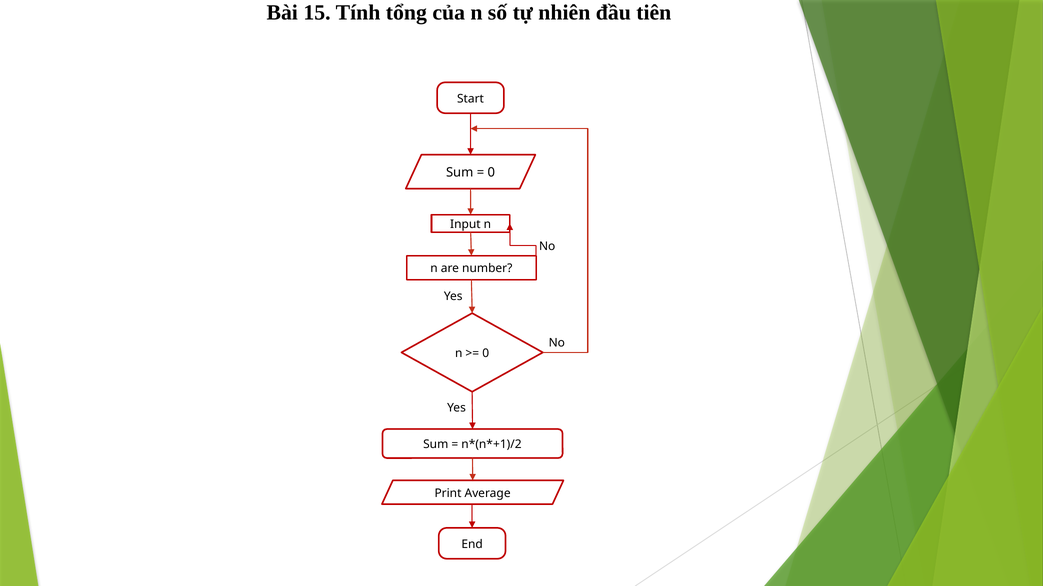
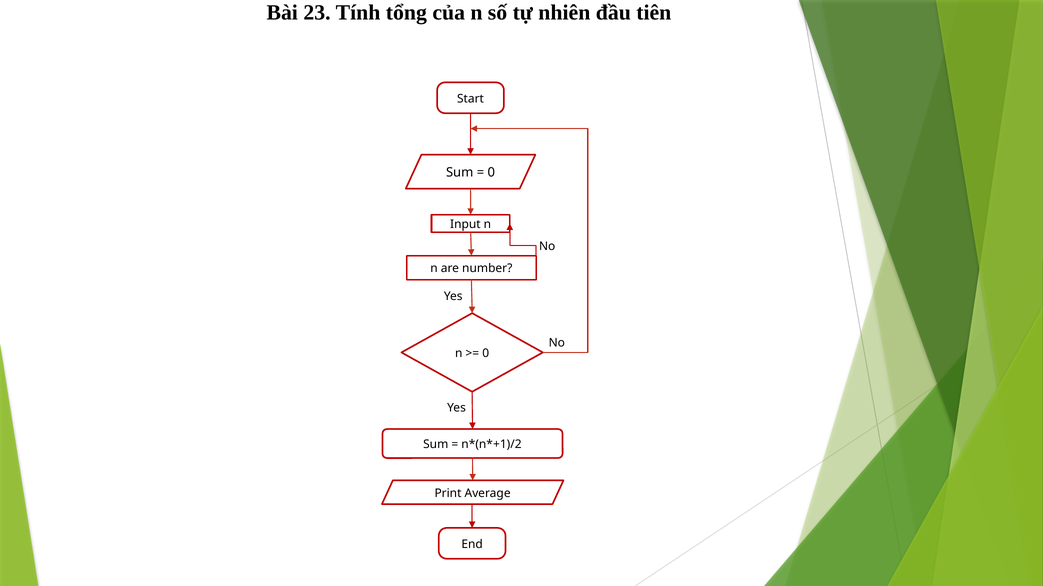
15: 15 -> 23 (317, 12)
